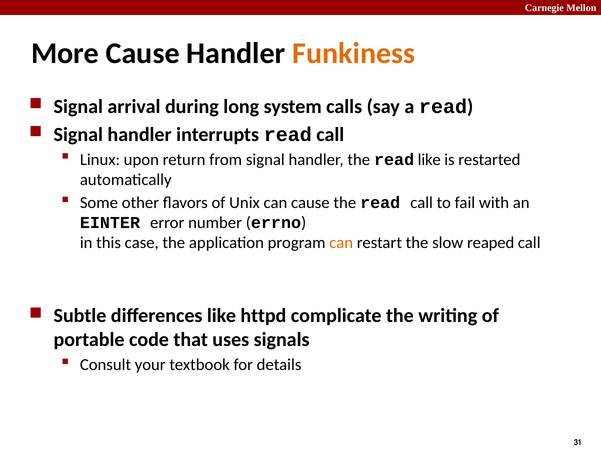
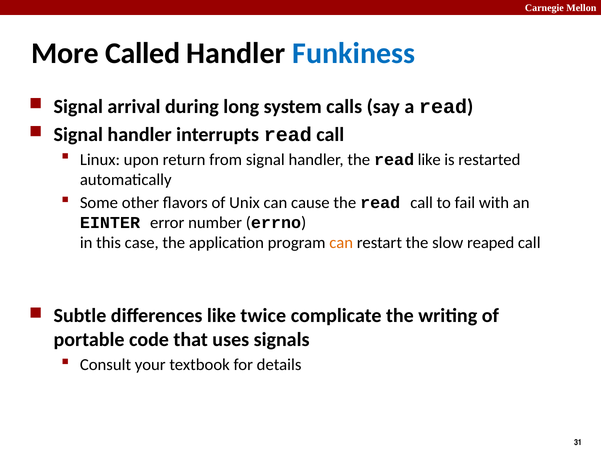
More Cause: Cause -> Called (143, 53)
Funkiness colour: orange -> blue (354, 53)
httpd: httpd -> twice (263, 316)
